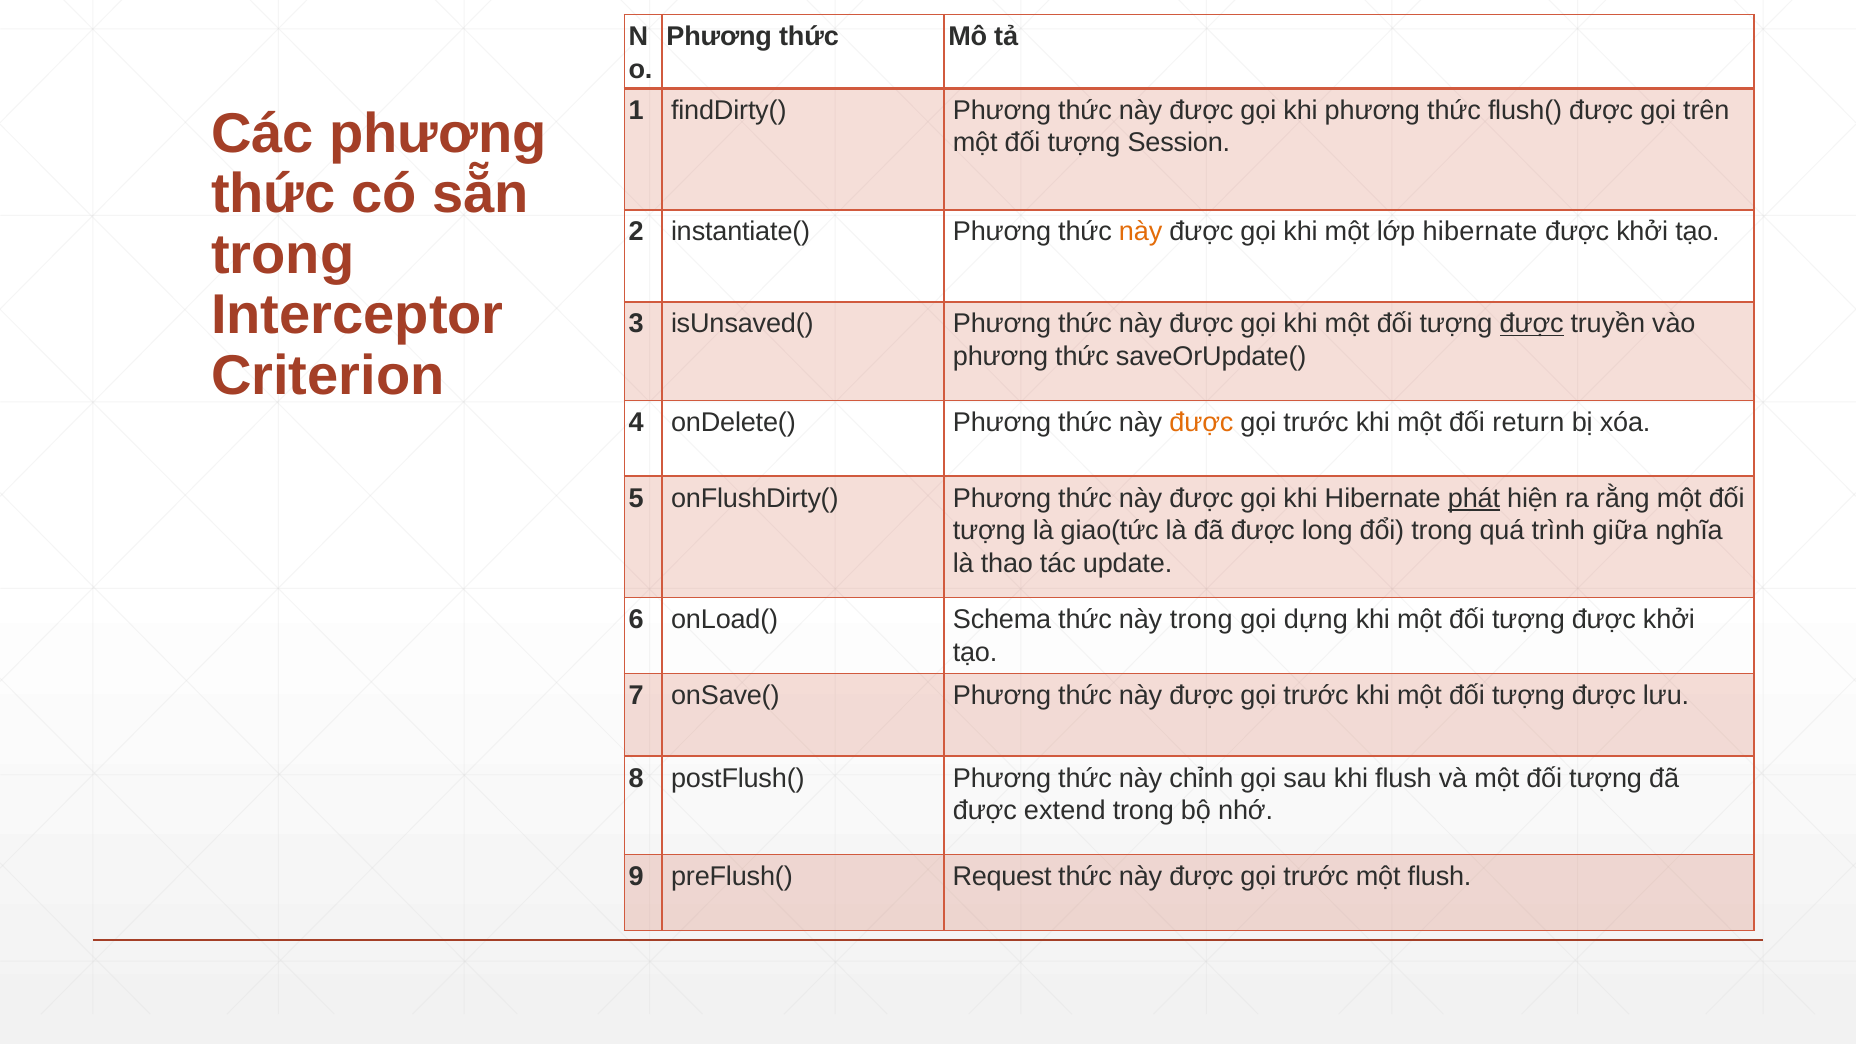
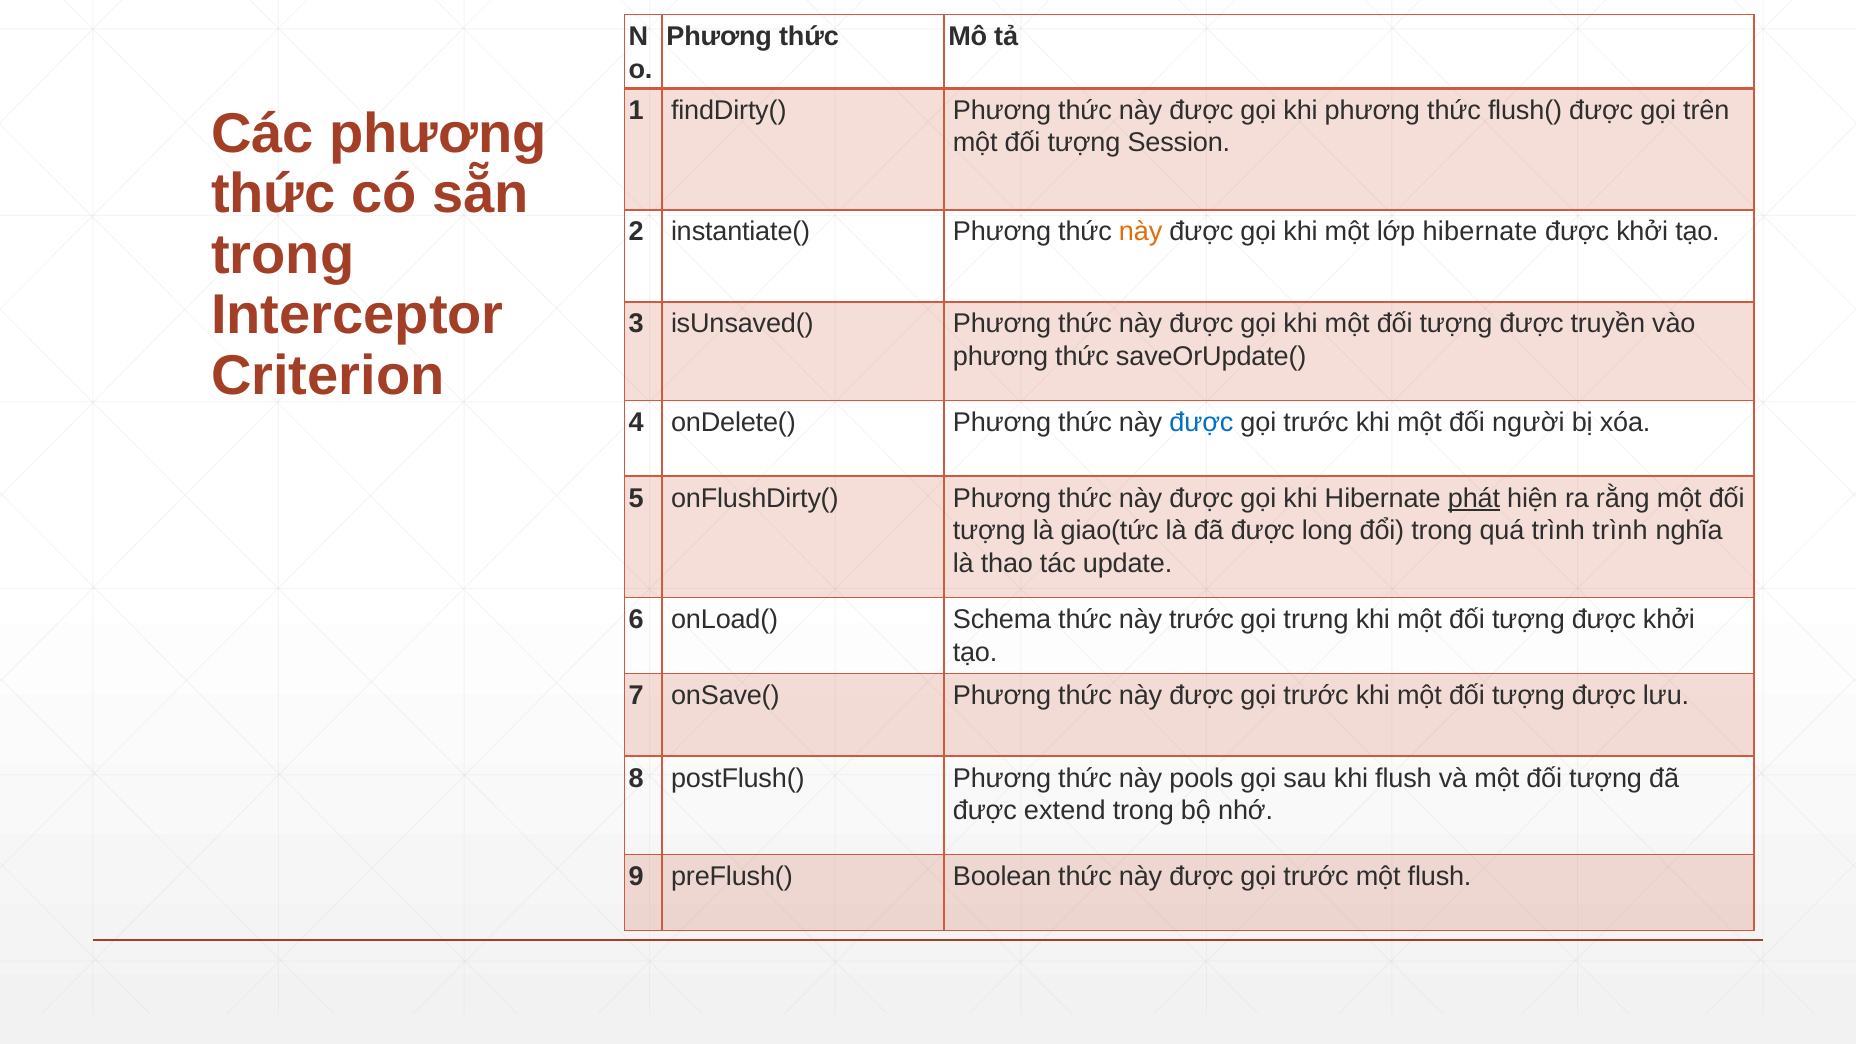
được underline: present -> none (1532, 324)
được colour: orange -> blue (1201, 422)
return: return -> người (1528, 422)
trình giữa: giữa -> trình (1620, 531)
này trong: trong -> trước (1201, 620)
dựng: dựng -> trưng (1316, 620)
chỉnh: chỉnh -> pools (1201, 778)
Request: Request -> Boolean (1002, 877)
